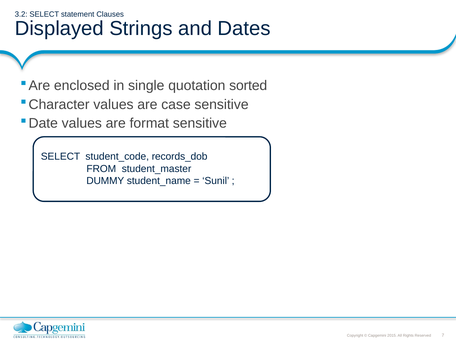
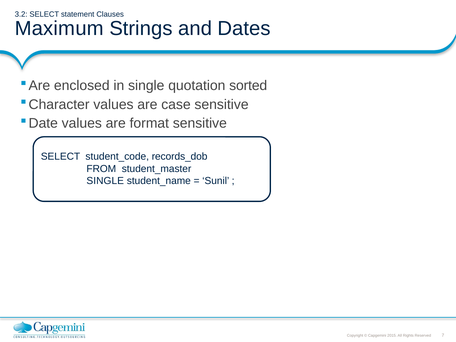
Displayed: Displayed -> Maximum (59, 28)
DUMMY: DUMMY -> SINGLE (105, 181)
